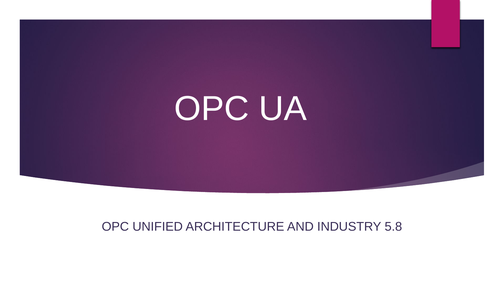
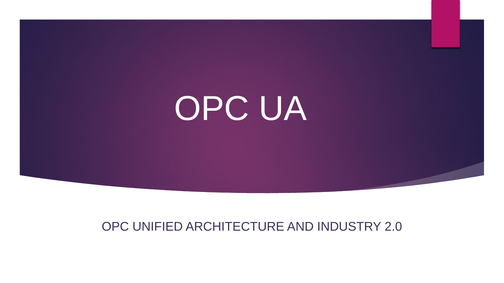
5.8: 5.8 -> 2.0 (393, 227)
